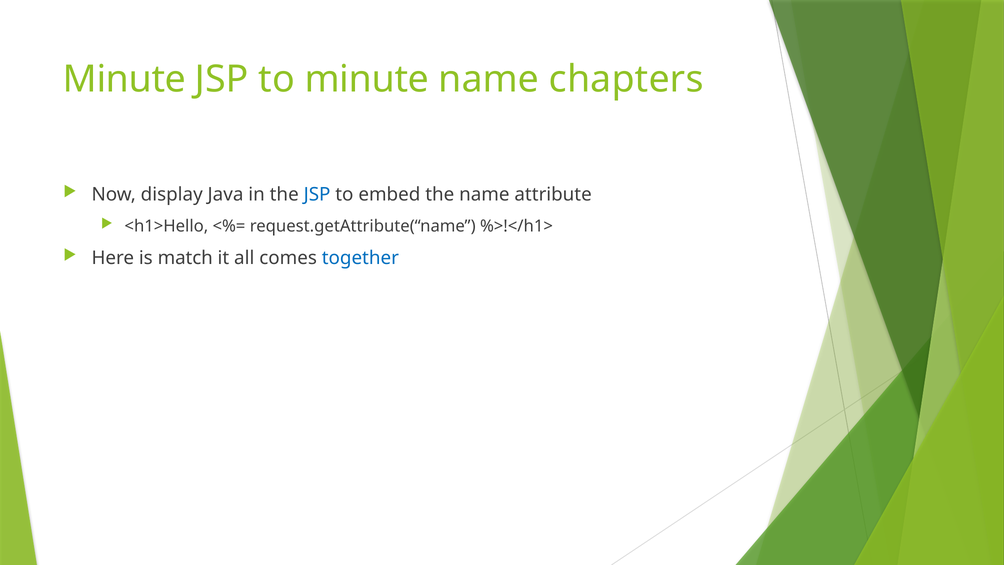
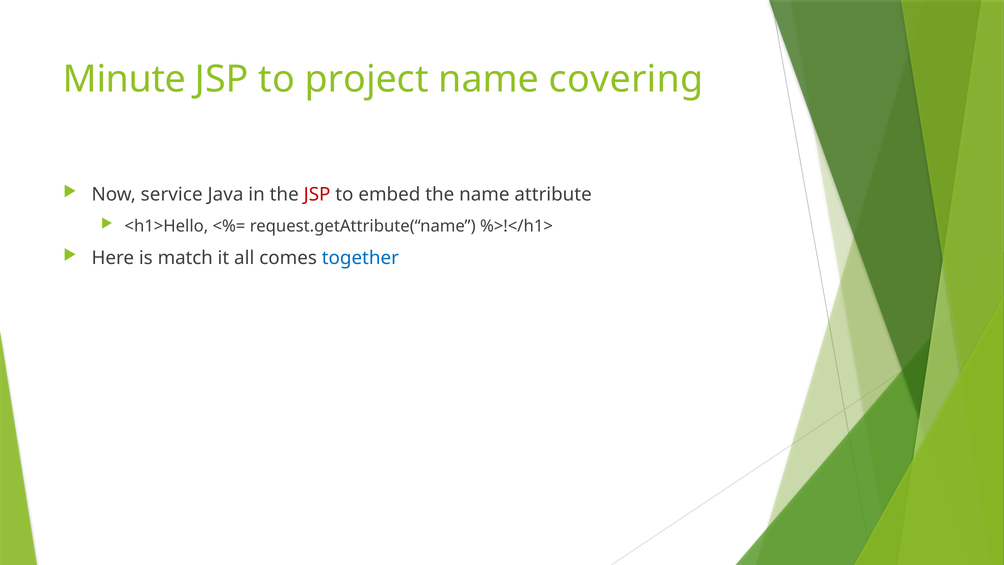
to minute: minute -> project (367, 79)
chapters: chapters -> covering (626, 79)
display: display -> service (172, 194)
JSP colour: blue -> red (317, 194)
